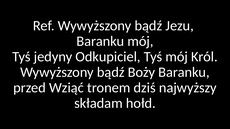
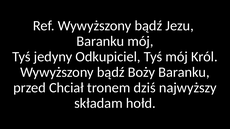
Wziąć: Wziąć -> Chciał (66, 88)
